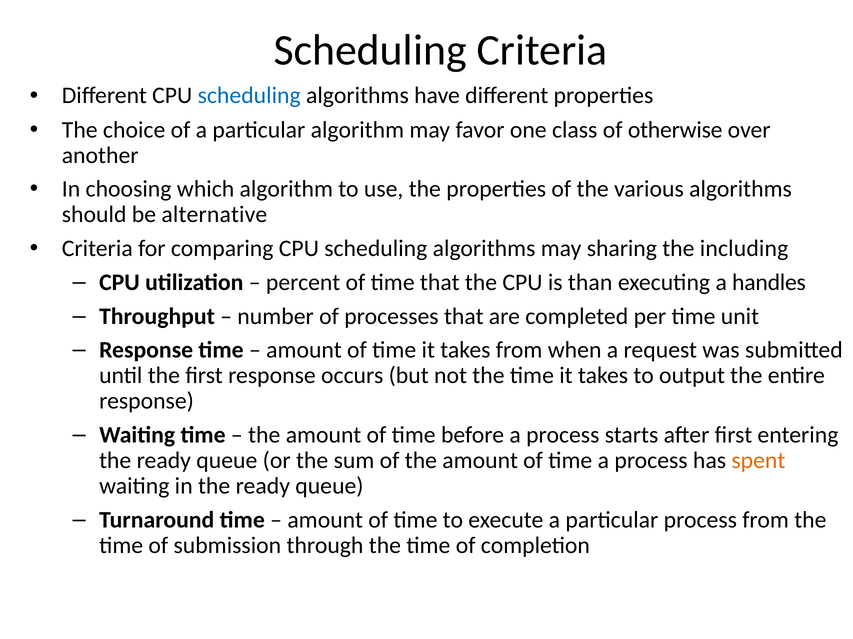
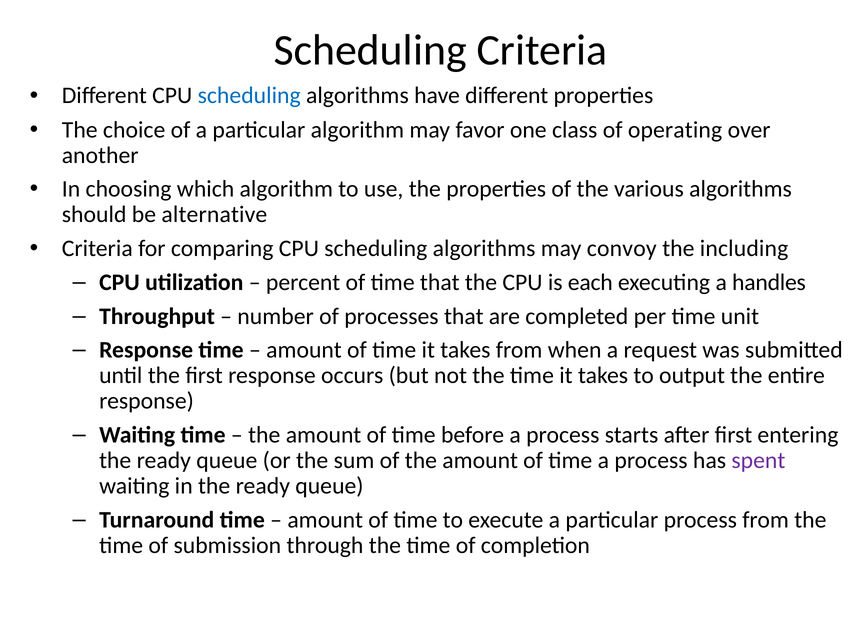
otherwise: otherwise -> operating (675, 130)
sharing: sharing -> convoy (622, 249)
than: than -> each (590, 283)
spent colour: orange -> purple (758, 461)
